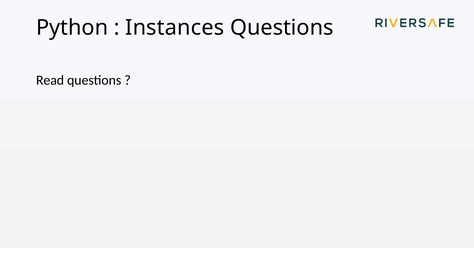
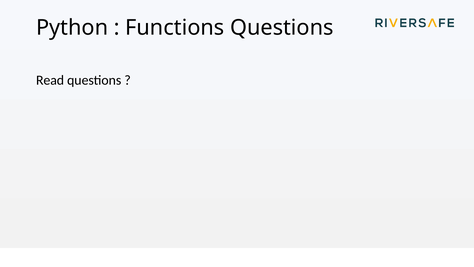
Instances: Instances -> Functions (175, 28)
